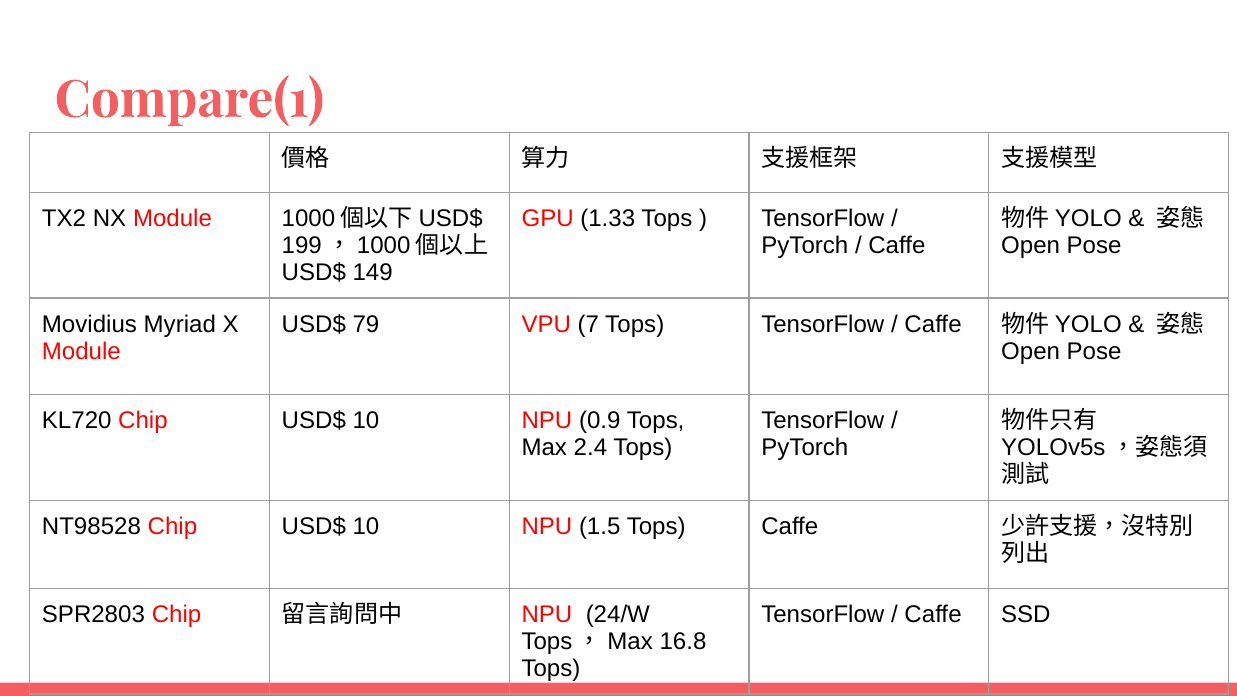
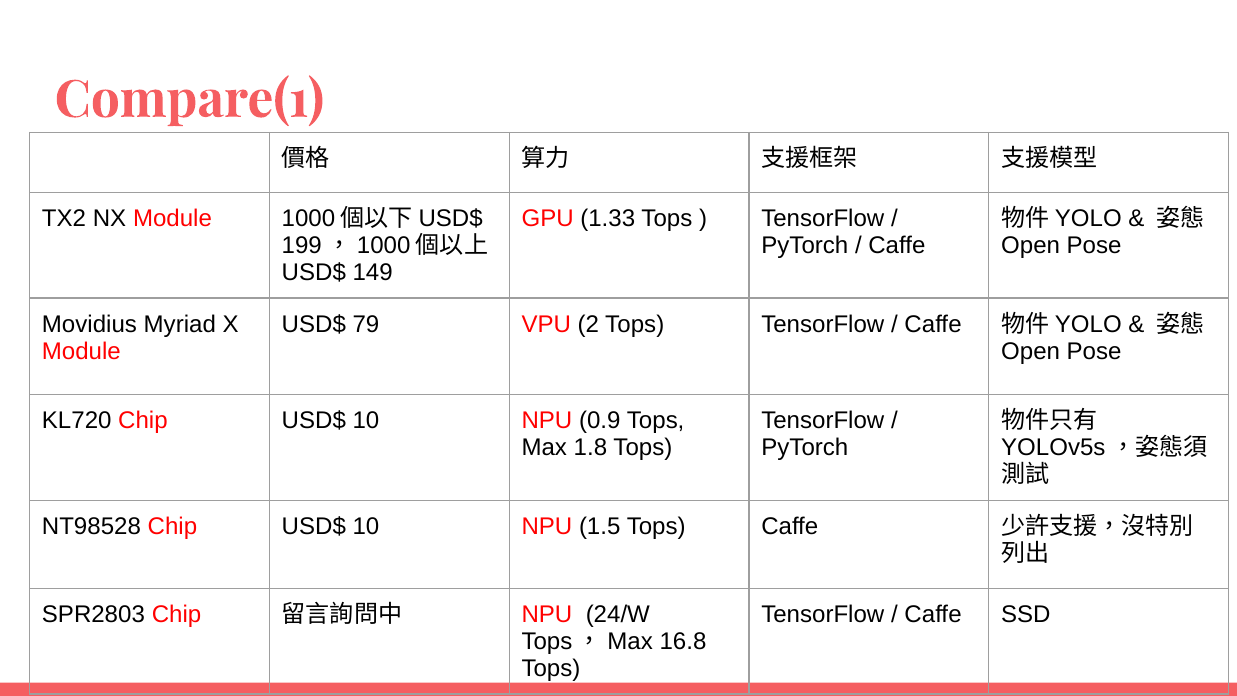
7: 7 -> 2 (588, 324)
2.4: 2.4 -> 1.8 (590, 448)
